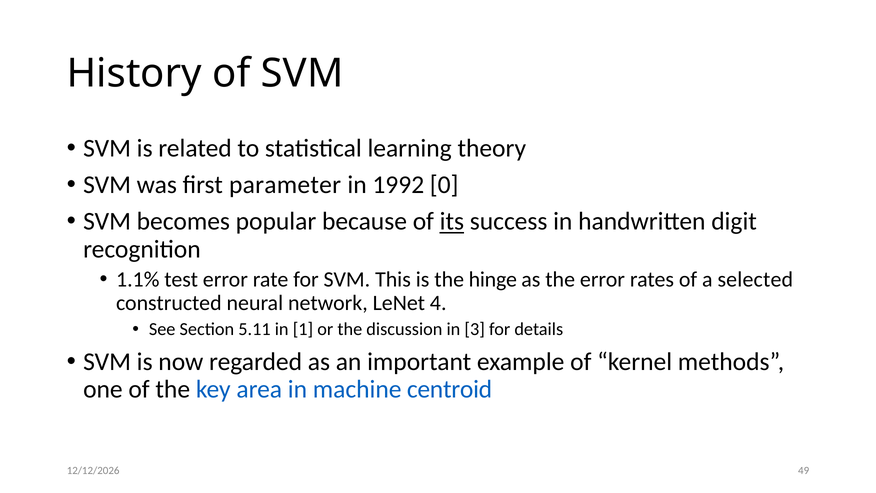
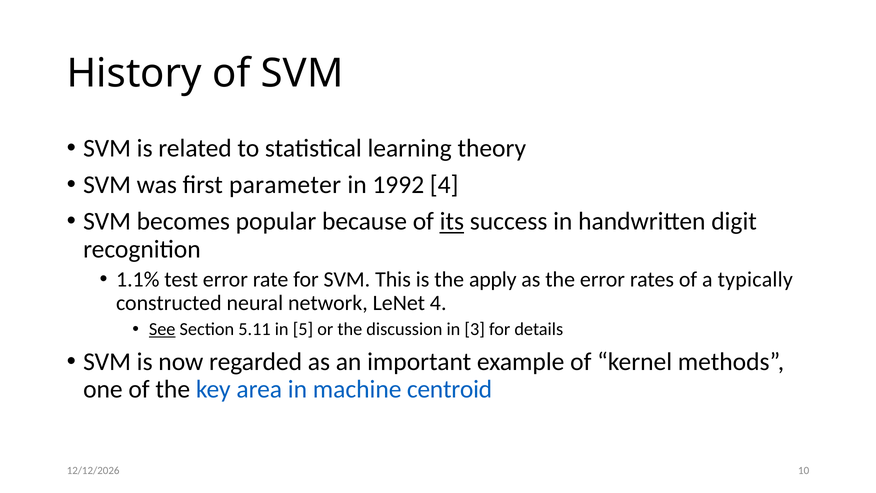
1992 0: 0 -> 4 (444, 185)
hinge: hinge -> apply (493, 279)
selected: selected -> typically (755, 279)
See underline: none -> present (162, 329)
1: 1 -> 5 (303, 329)
49: 49 -> 10 (804, 470)
